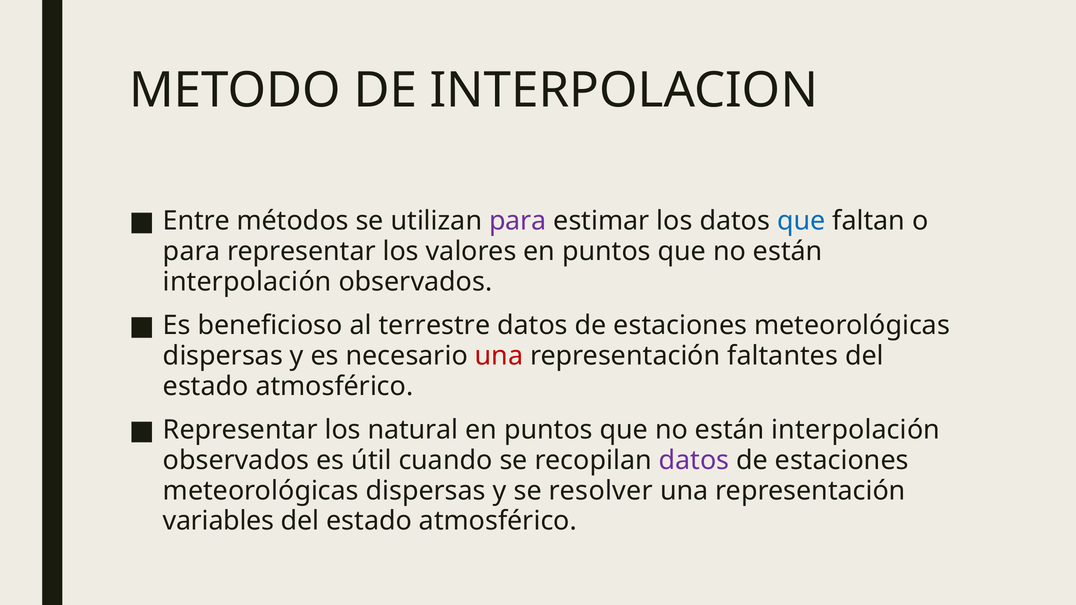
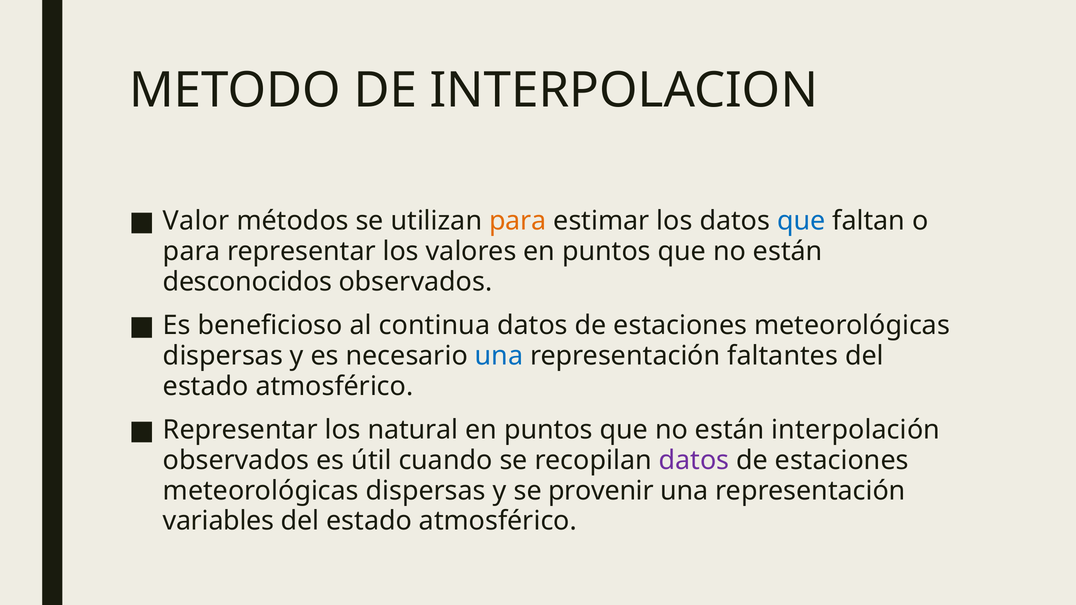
Entre: Entre -> Valor (196, 221)
para colour: purple -> orange (518, 221)
interpolación: interpolación -> desconocidos (247, 282)
terrestre: terrestre -> continua (434, 326)
una colour: red -> blue (499, 356)
resolver: resolver -> provenir (601, 491)
